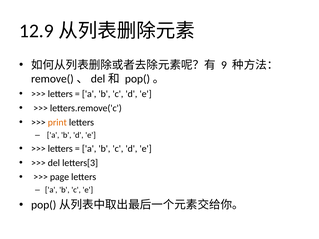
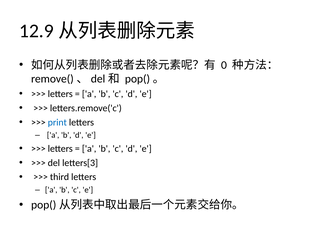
9: 9 -> 0 (224, 65)
print colour: orange -> blue (57, 122)
page: page -> third (60, 177)
